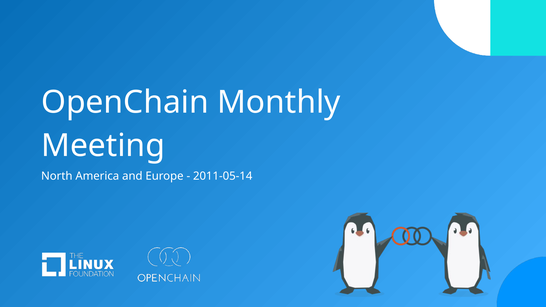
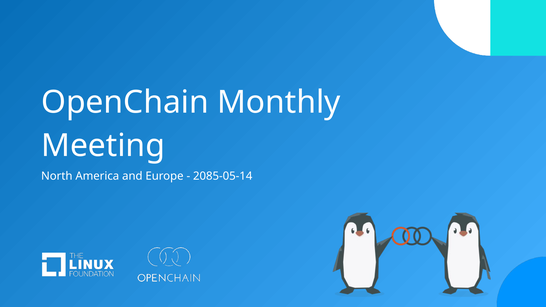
2011-05-14: 2011-05-14 -> 2085-05-14 (223, 176)
